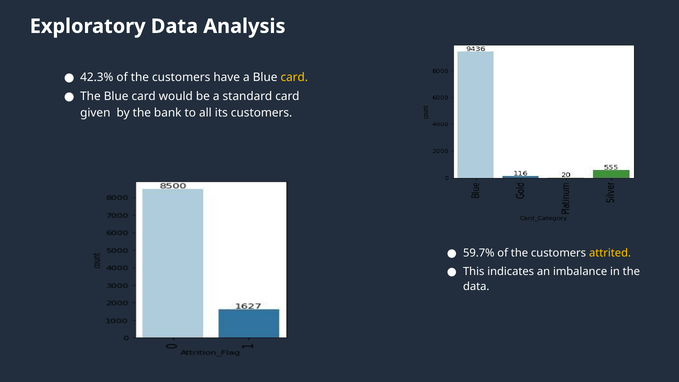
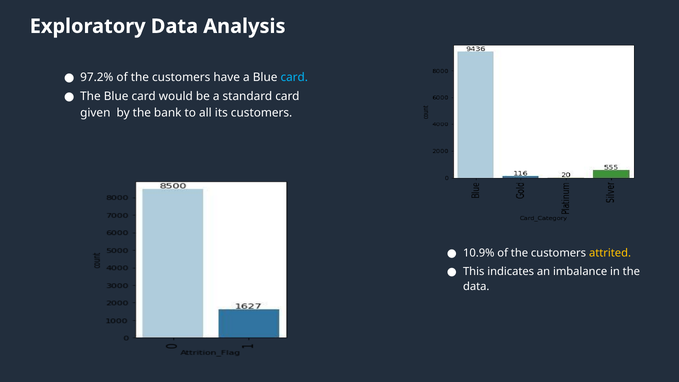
42.3%: 42.3% -> 97.2% (97, 77)
card colour: yellow -> light blue (294, 77)
59.7%: 59.7% -> 10.9% (479, 253)
